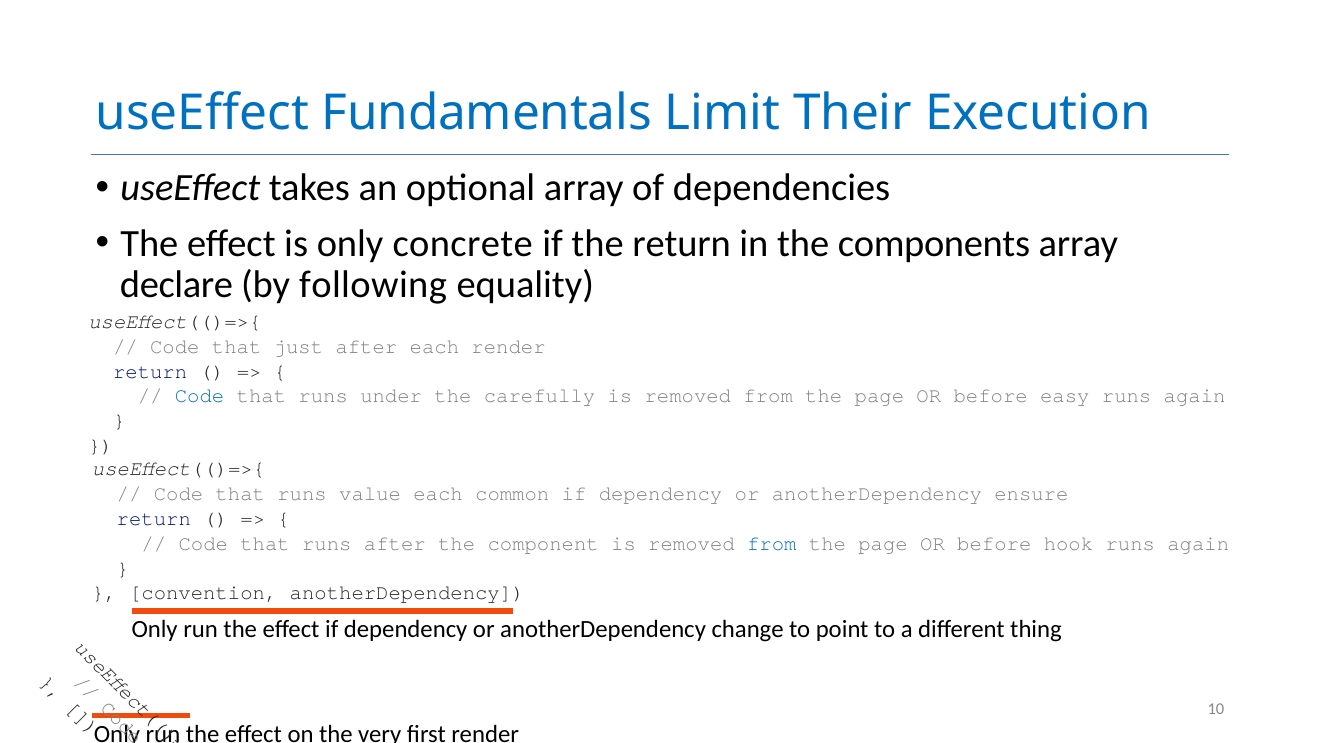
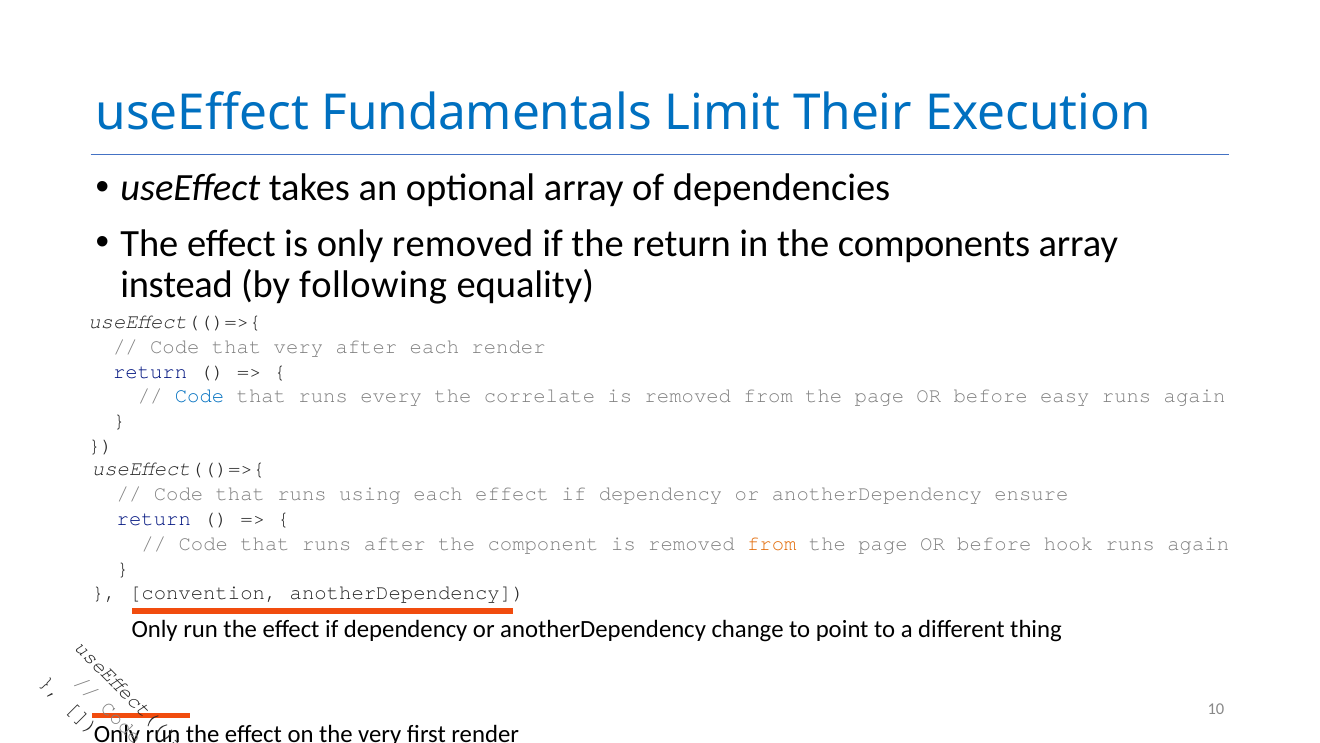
only concrete: concrete -> removed (463, 243)
declare: declare -> instead (177, 285)
that just: just -> very (298, 346)
under: under -> every (391, 396)
carefully: carefully -> correlate (540, 396)
value: value -> using (370, 494)
each common: common -> effect (512, 494)
from colour: blue -> orange (772, 543)
